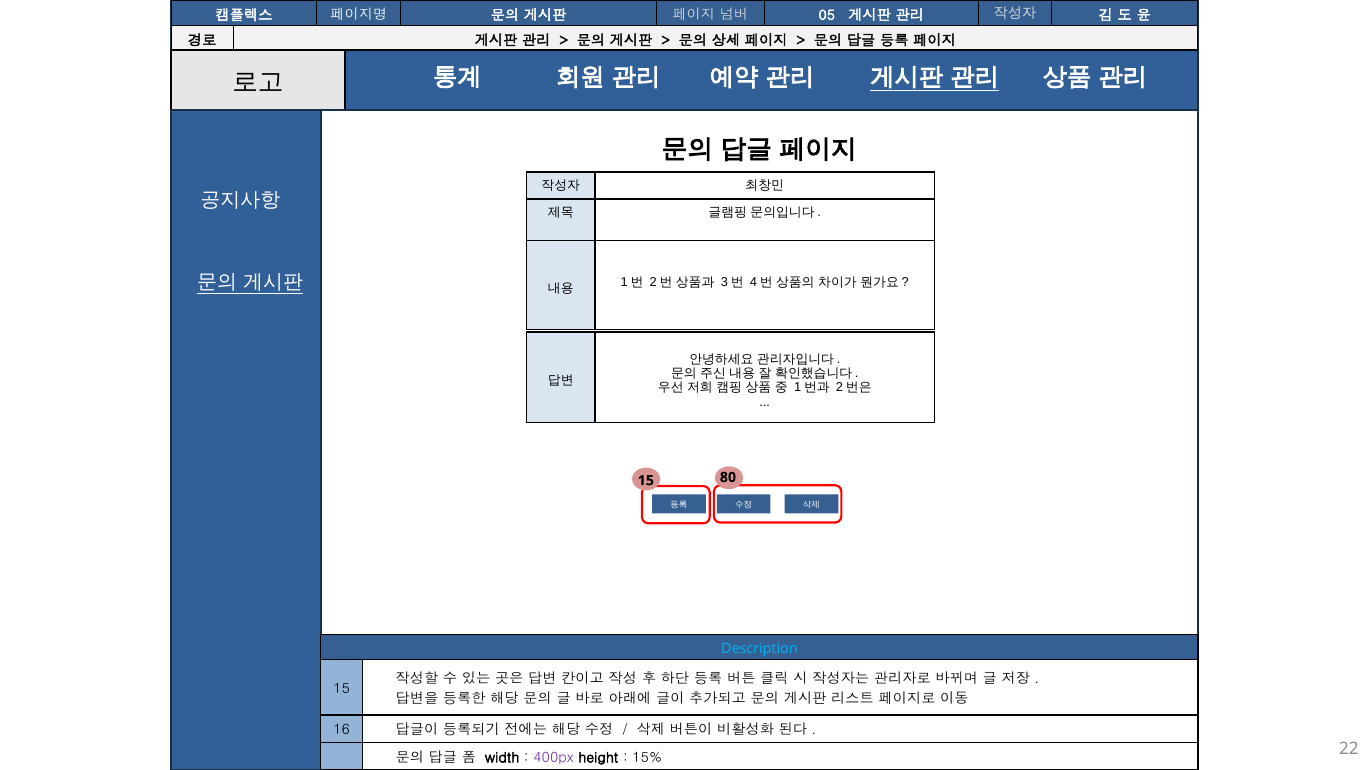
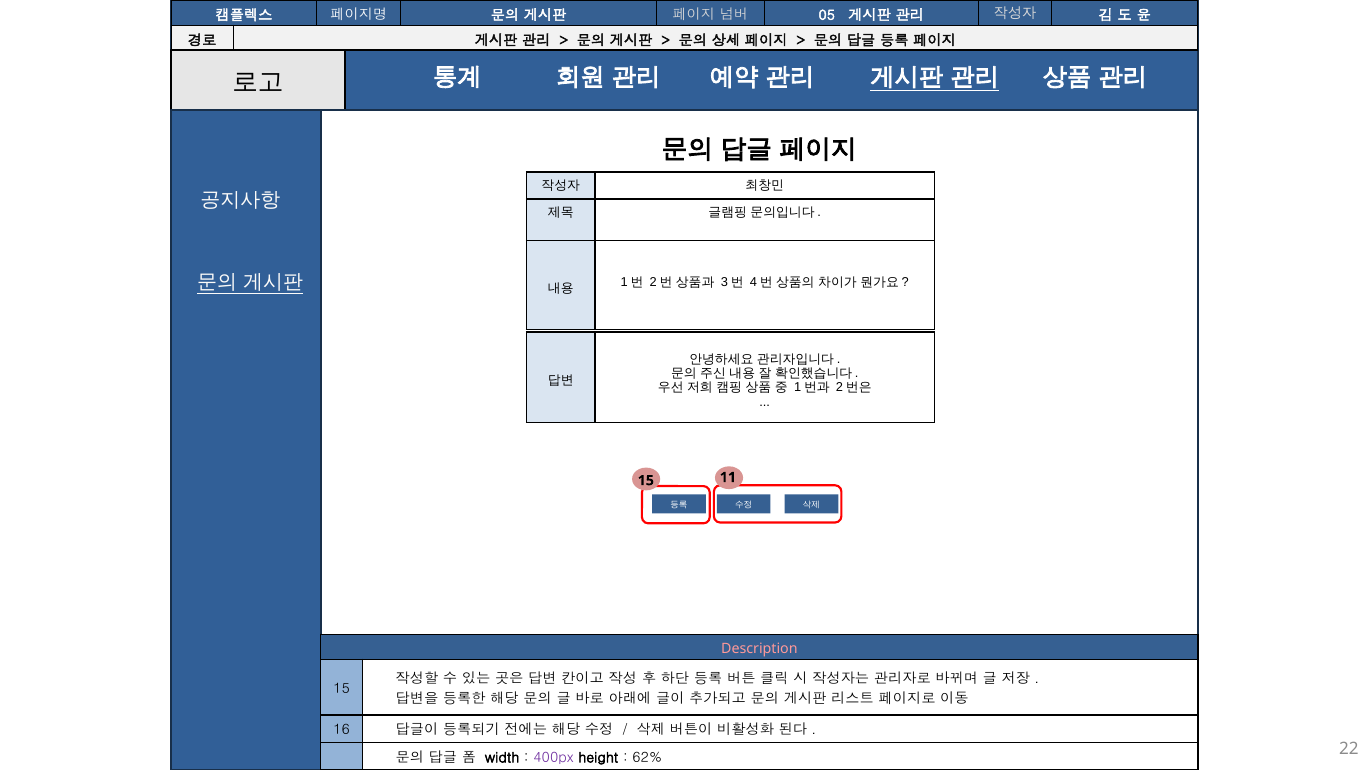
80: 80 -> 11 (728, 477)
Description colour: light blue -> pink (759, 649)
15%: 15% -> 62% (647, 758)
